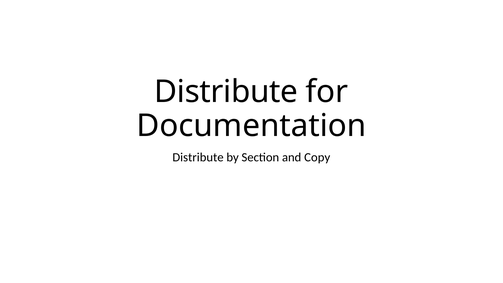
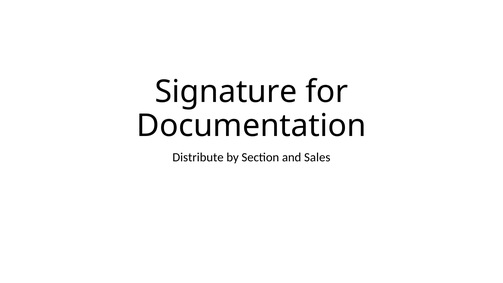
Distribute: Distribute -> Signature (226, 92)
Copy: Copy -> Sales (317, 157)
